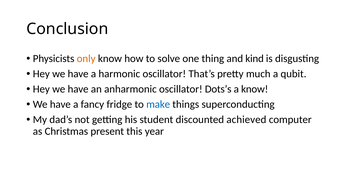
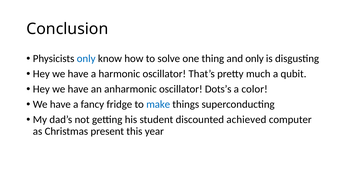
only colour: orange -> blue (86, 59)
and kind: kind -> only (255, 59)
a know: know -> color (255, 89)
